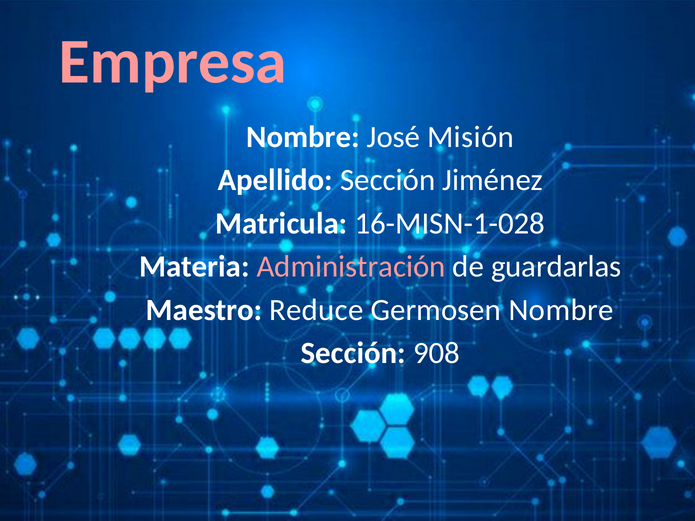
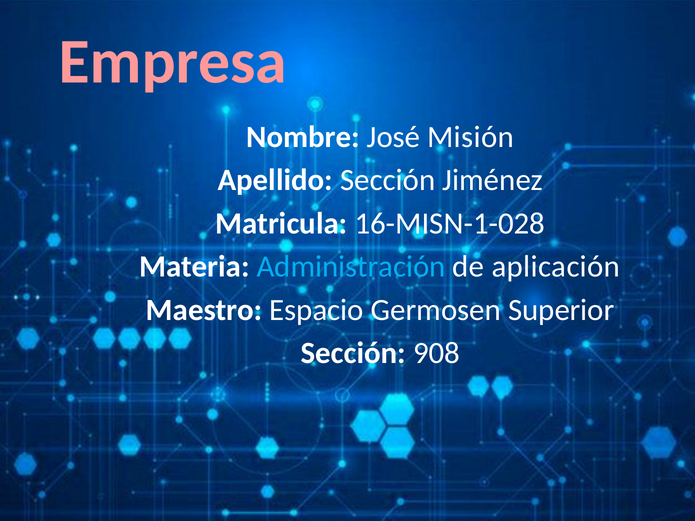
Administración colour: pink -> light blue (351, 267)
guardarlas: guardarlas -> aplicación (556, 267)
Reduce: Reduce -> Espacio (316, 310)
Germosen Nombre: Nombre -> Superior (561, 310)
